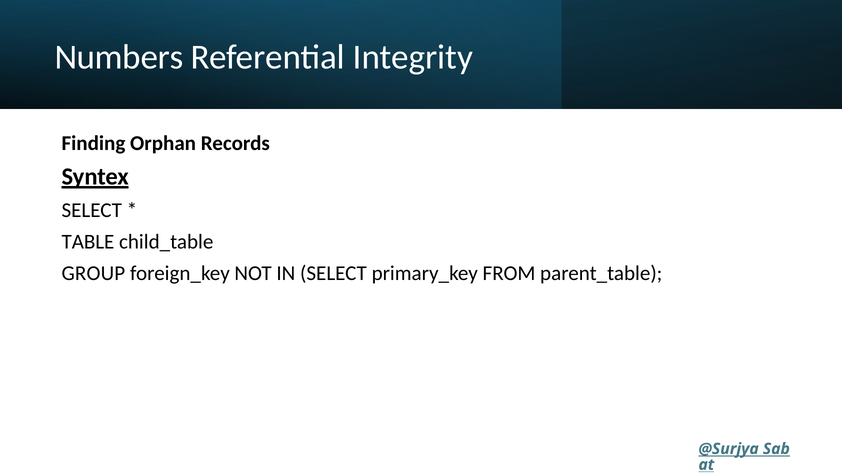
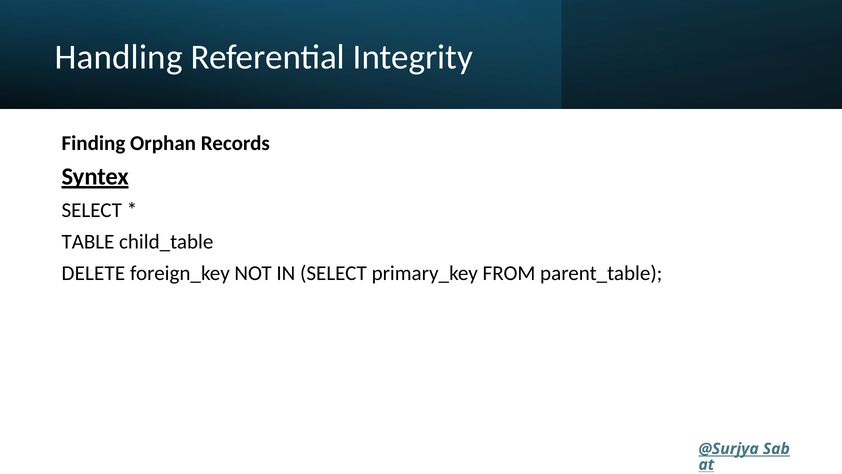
Numbers: Numbers -> Handling (119, 57)
GROUP: GROUP -> DELETE (93, 273)
